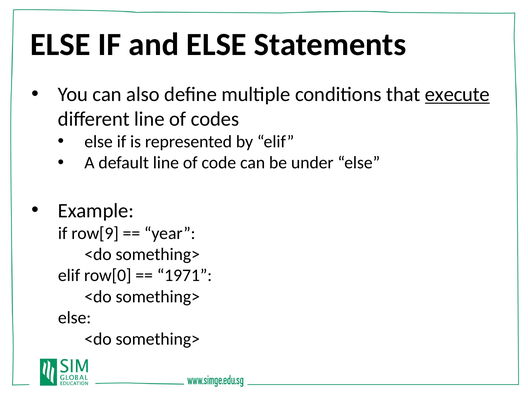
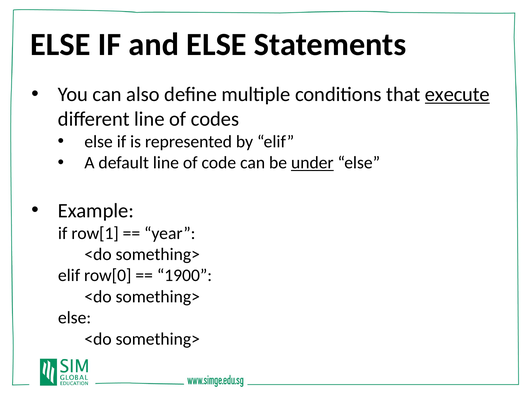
under underline: none -> present (312, 163)
row[9: row[9 -> row[1 (95, 233)
1971: 1971 -> 1900 (184, 276)
